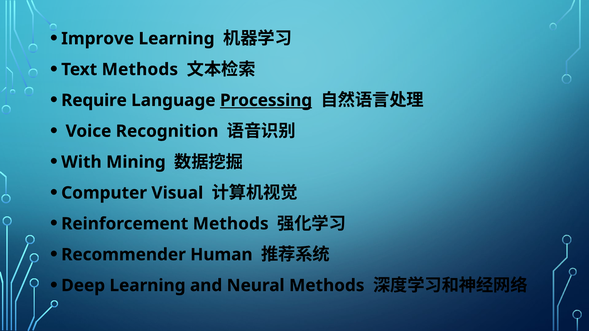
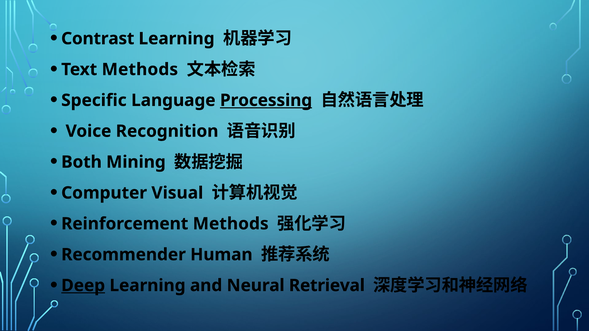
Improve: Improve -> Contrast (98, 39)
Require: Require -> Specific (94, 100)
With: With -> Both (82, 162)
Deep underline: none -> present (83, 286)
Neural Methods: Methods -> Retrieval (327, 286)
